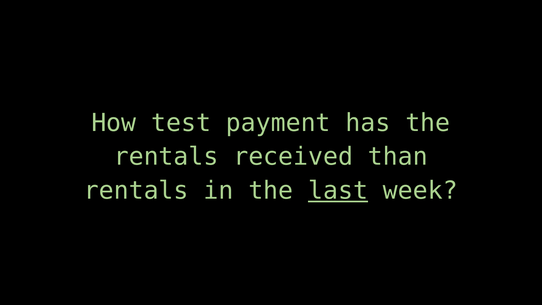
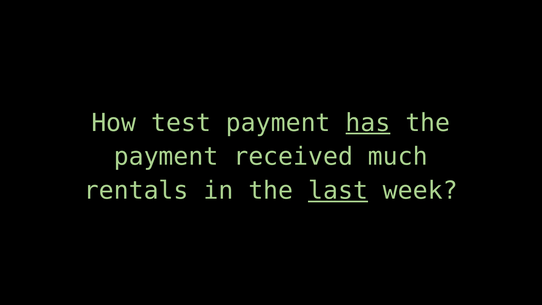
has underline: none -> present (368, 123)
rentals: rentals -> payment (166, 157)
than: than -> much (398, 157)
